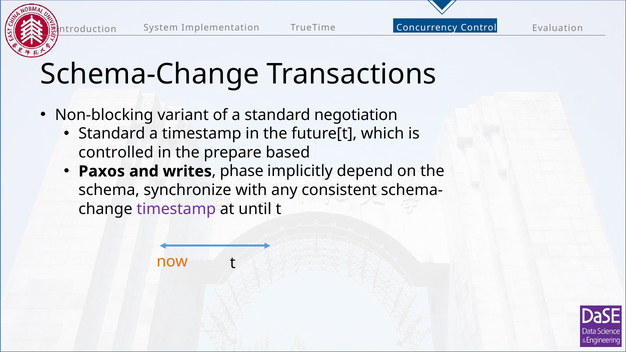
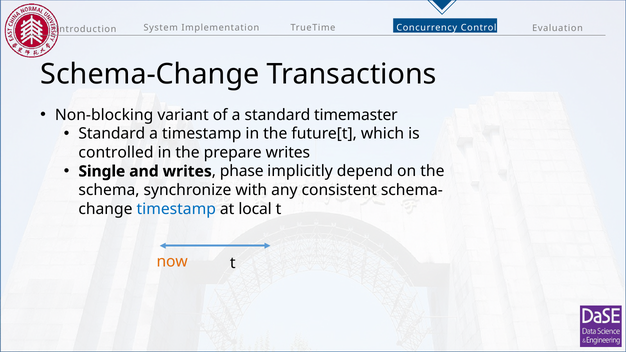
negotiation: negotiation -> timemaster (356, 115)
prepare based: based -> writes (288, 153)
Paxos: Paxos -> Single (102, 171)
timestamp colour: purple -> blue (176, 209)
until: until -> local (255, 209)
